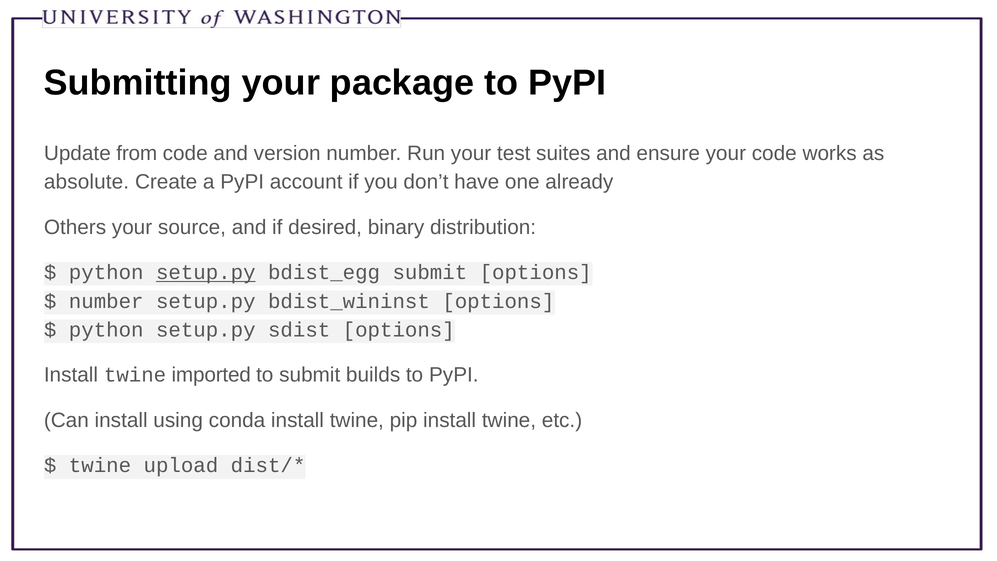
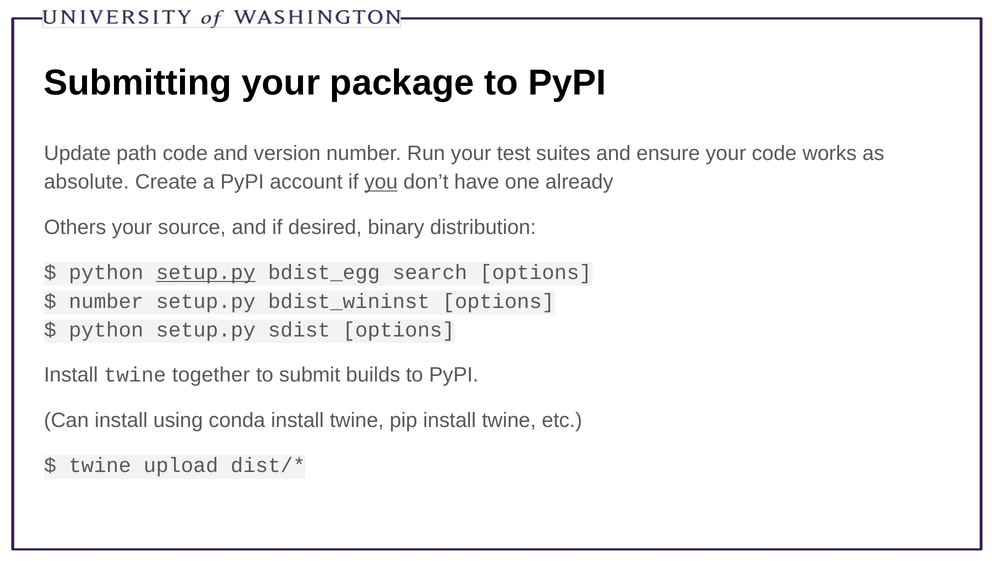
from: from -> path (137, 153)
you underline: none -> present (381, 182)
bdist_egg submit: submit -> search (430, 272)
imported: imported -> together (211, 375)
